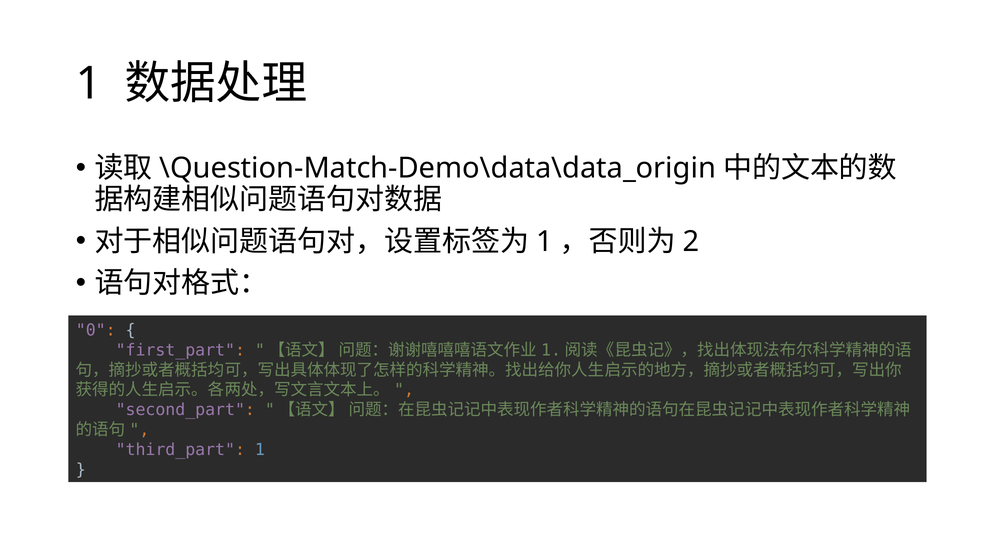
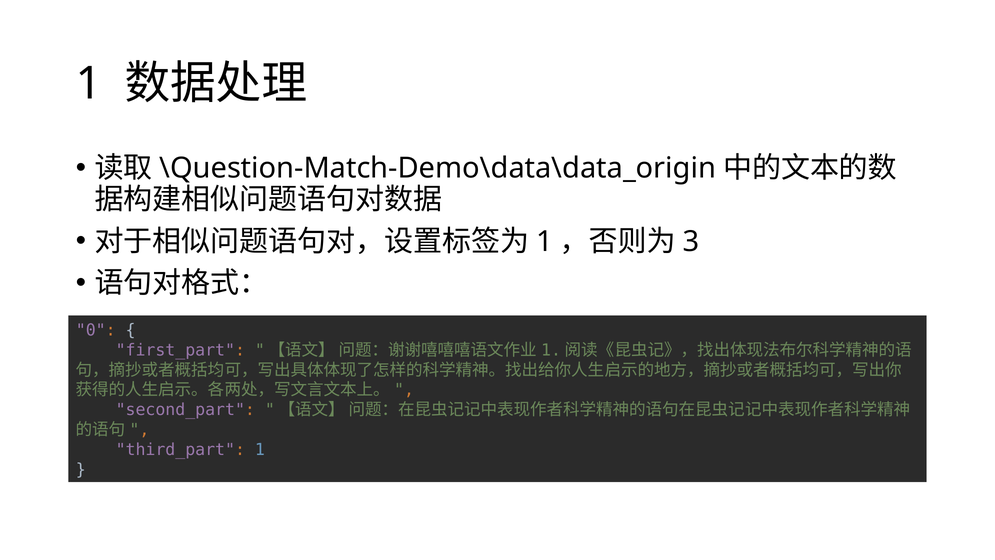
2: 2 -> 3 (691, 241)
